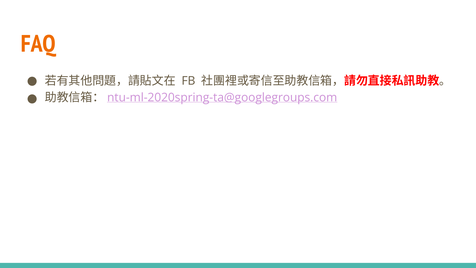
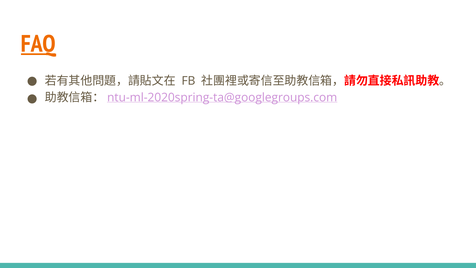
FAQ underline: none -> present (38, 44)
